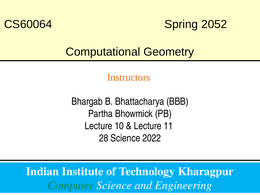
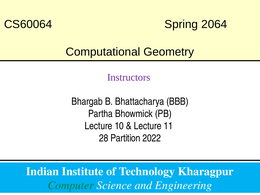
2052: 2052 -> 2064 (214, 24)
Instructors colour: orange -> purple (129, 77)
28 Science: Science -> Partition (125, 138)
